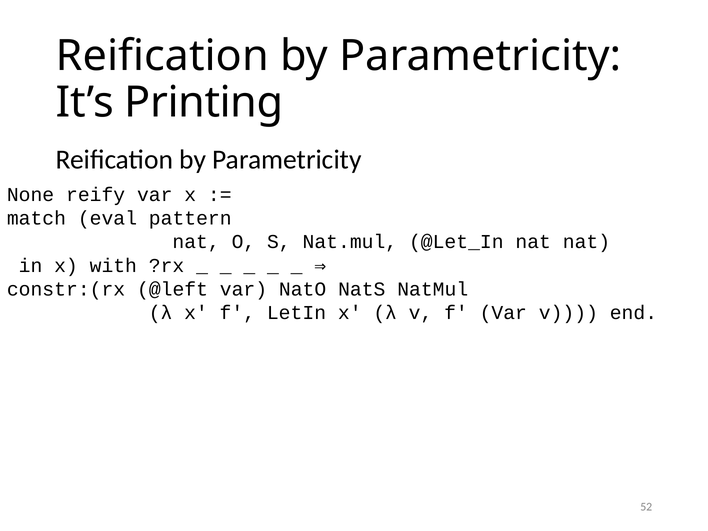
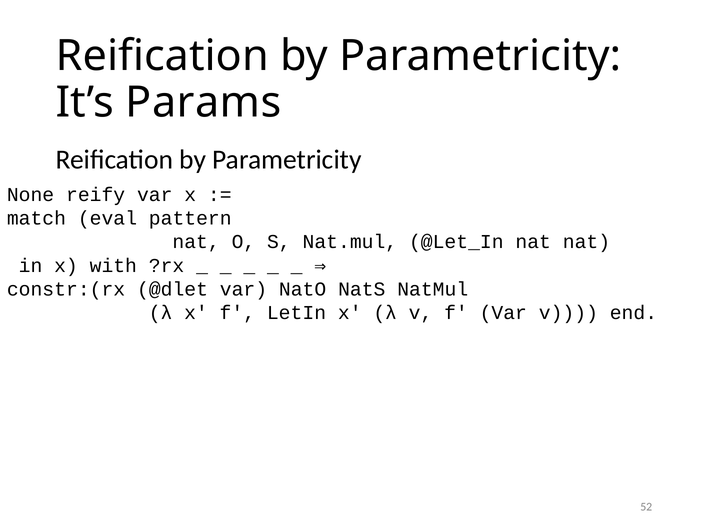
Printing: Printing -> Params (203, 103)
@left: @left -> @dlet (173, 289)
